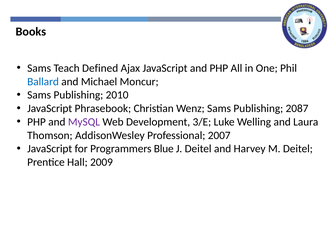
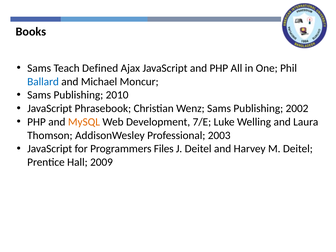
2087: 2087 -> 2002 (297, 108)
MySQL colour: purple -> orange (84, 122)
3/E: 3/E -> 7/E (202, 122)
2007: 2007 -> 2003 (219, 135)
Blue: Blue -> Files (164, 149)
